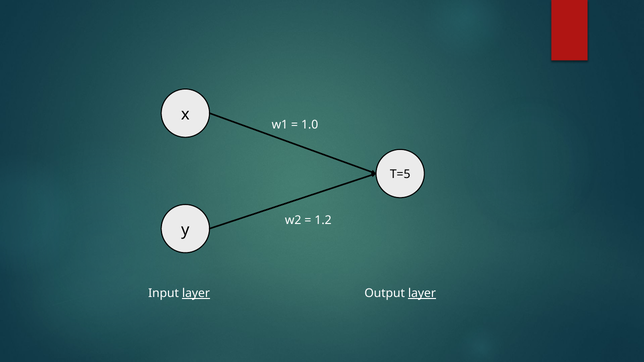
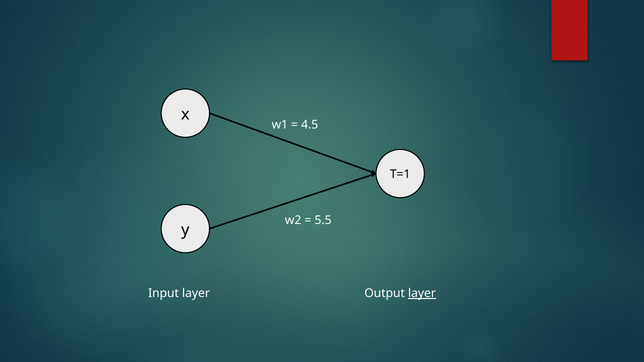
1.0: 1.0 -> 4.5 (310, 125)
T=5: T=5 -> T=1 (400, 174)
1.2: 1.2 -> 5.5 (323, 220)
layer underline: present -> none (196, 293)
